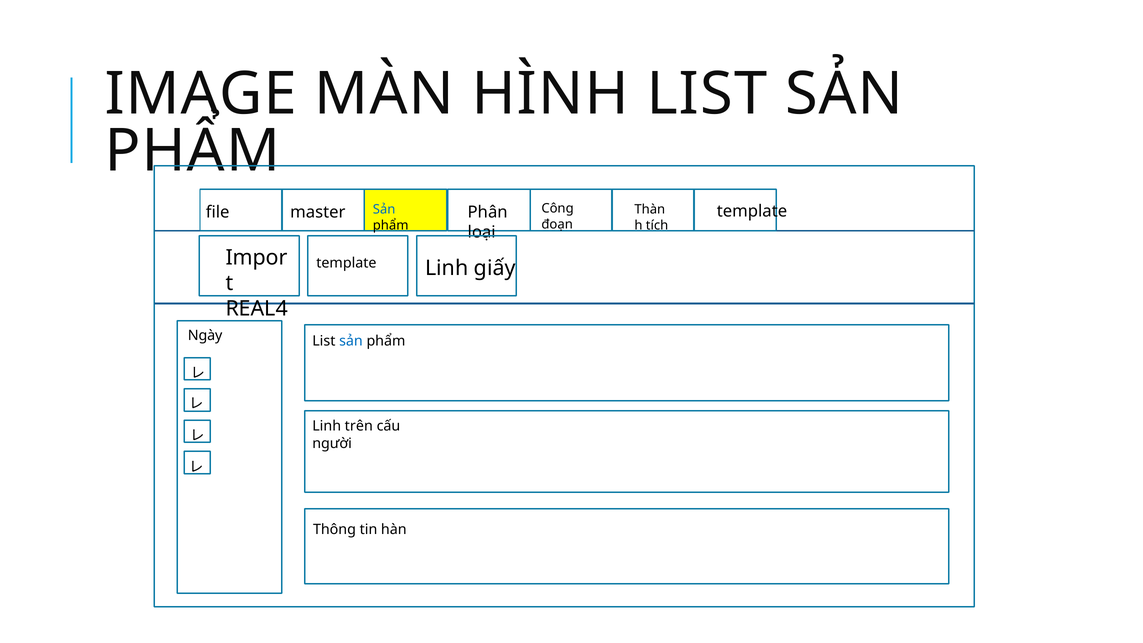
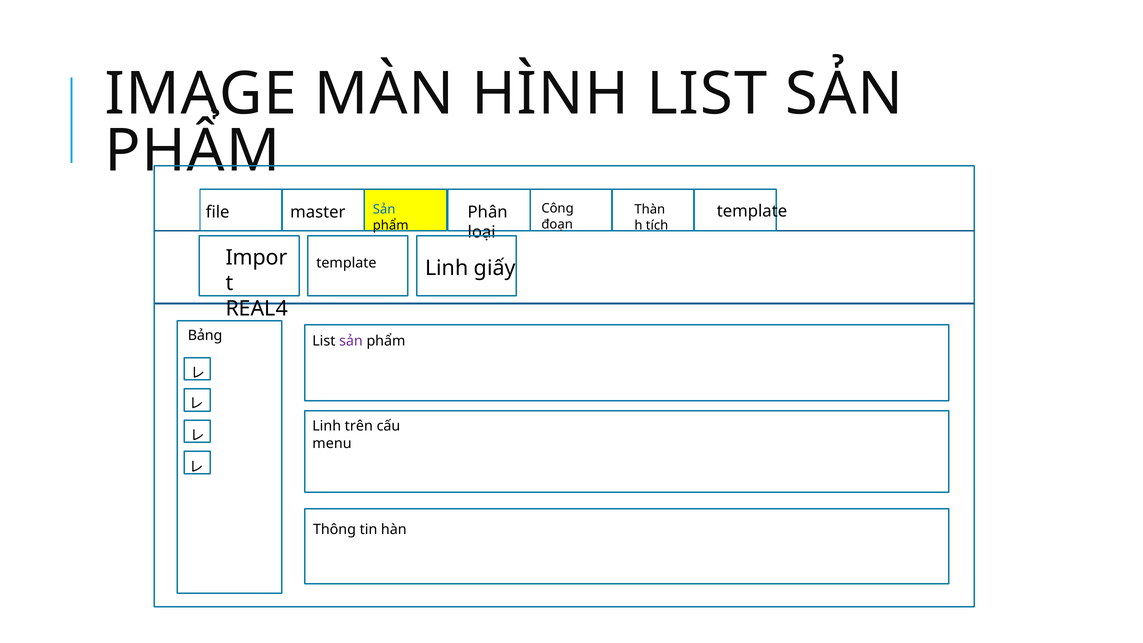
Ngày: Ngày -> Bảng (205, 336)
sản colour: blue -> purple (351, 341)
người: người -> menu (332, 443)
